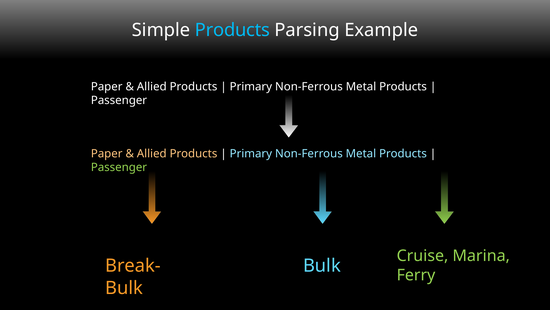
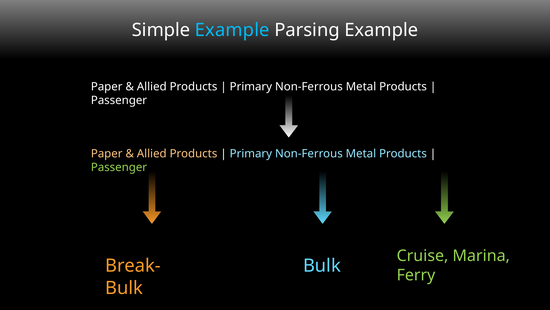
Simple Products: Products -> Example (232, 30)
